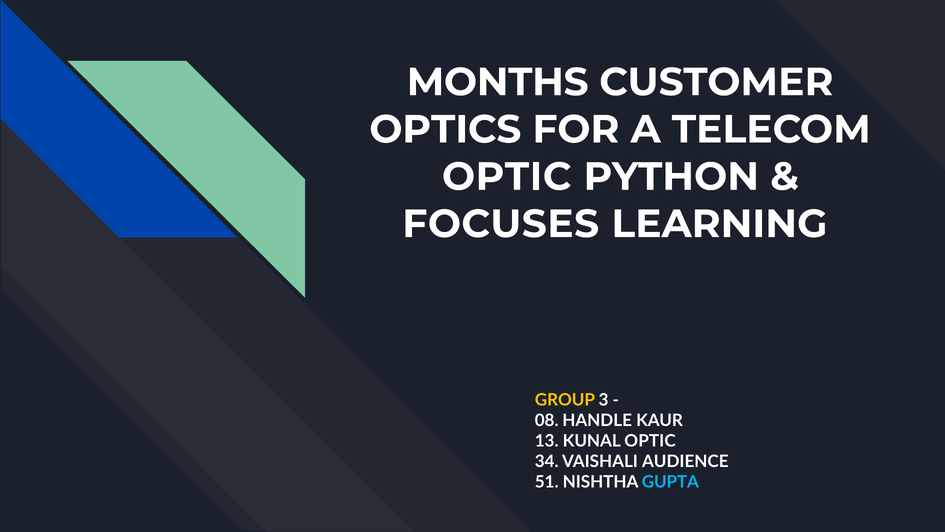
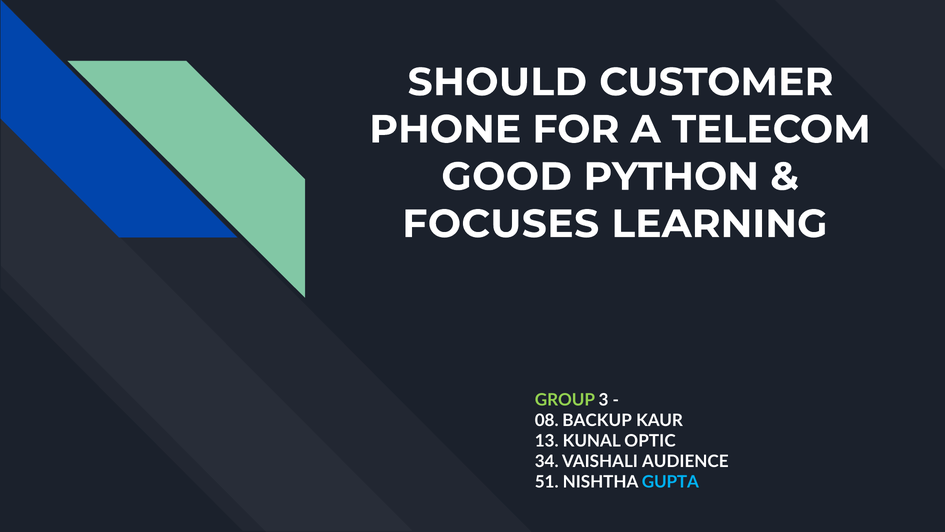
MONTHS: MONTHS -> SHOULD (497, 82)
OPTICS: OPTICS -> PHONE (445, 129)
OPTIC: OPTIC -> GOOD (507, 177)
GROUP colour: yellow -> light green (565, 400)
HANDLE: HANDLE -> BACKUP (597, 420)
